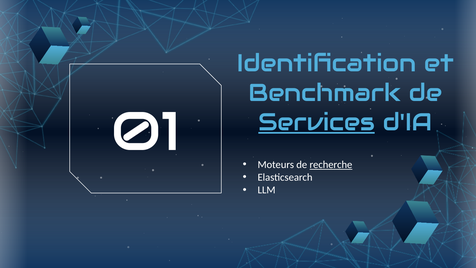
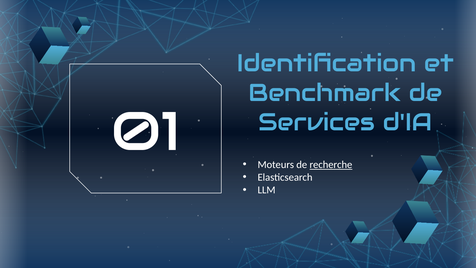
Services underline: present -> none (317, 122)
